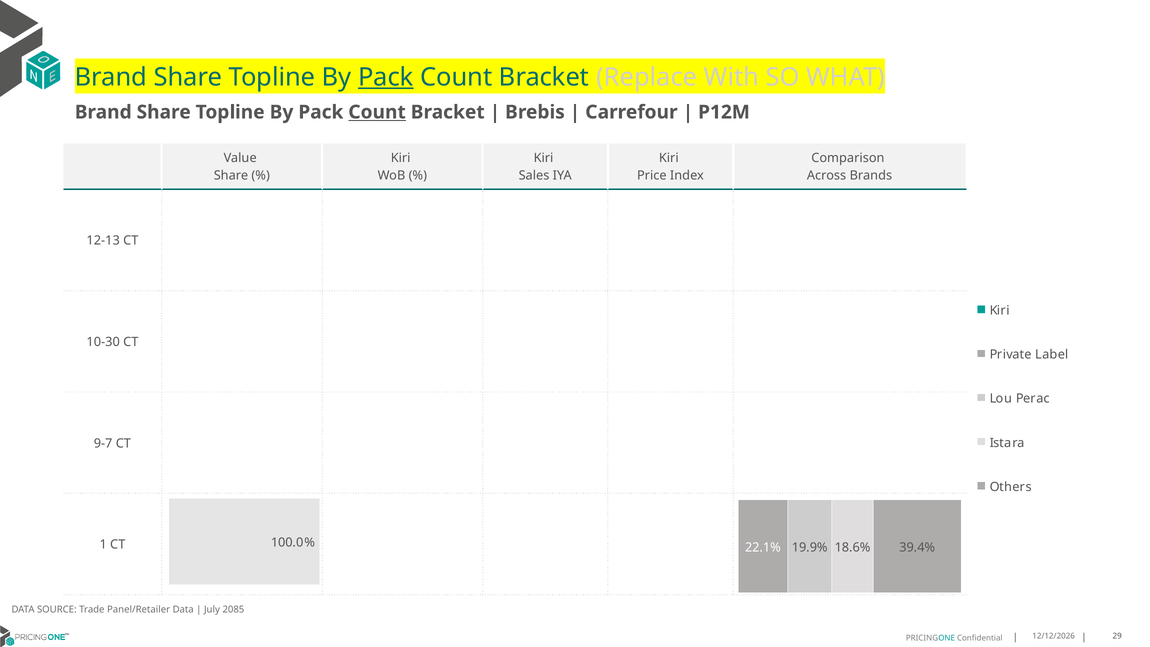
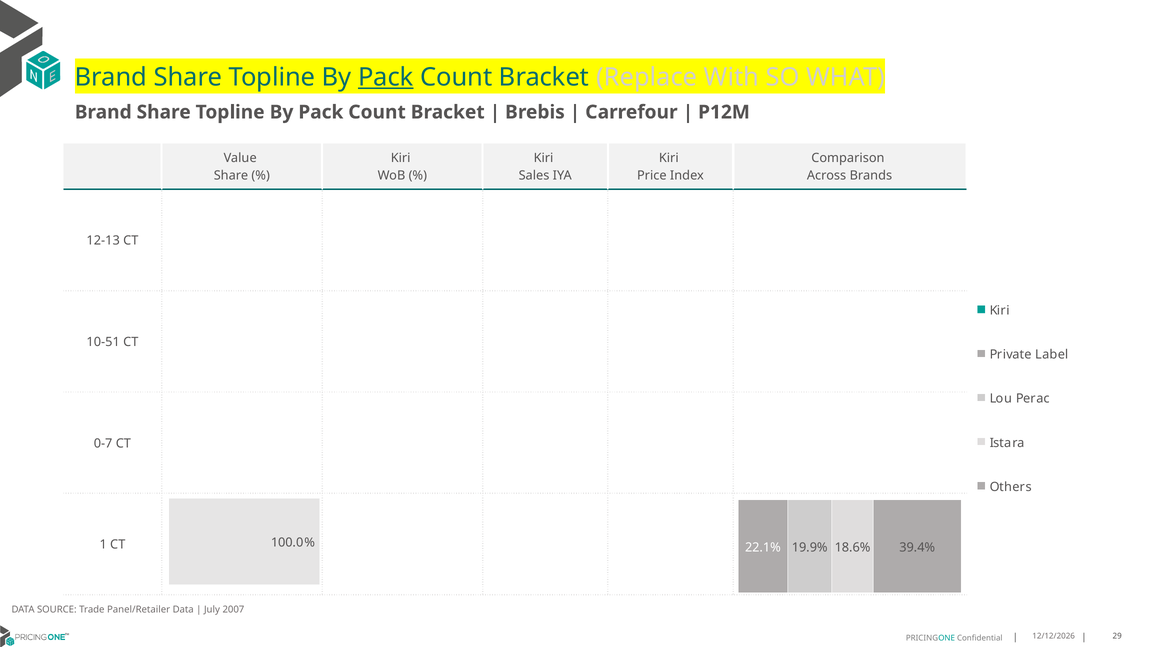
Count underline: present -> none (377, 112)
10-30: 10-30 -> 10-51 (103, 342)
9-7: 9-7 -> 0-7 (103, 443)
2085: 2085 -> 2007 (233, 609)
